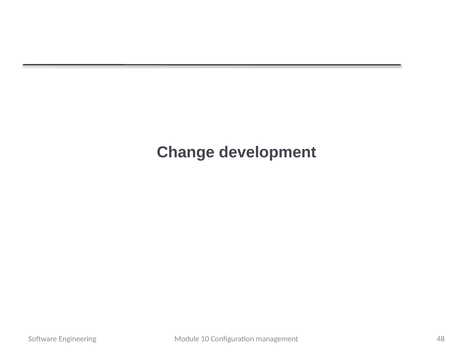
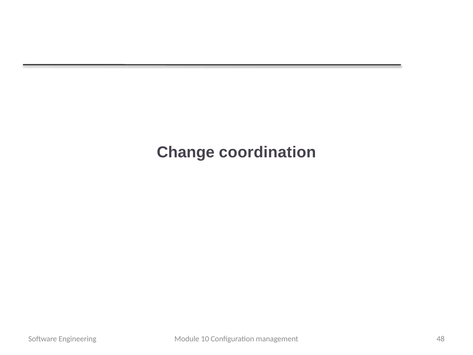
development: development -> coordination (267, 152)
